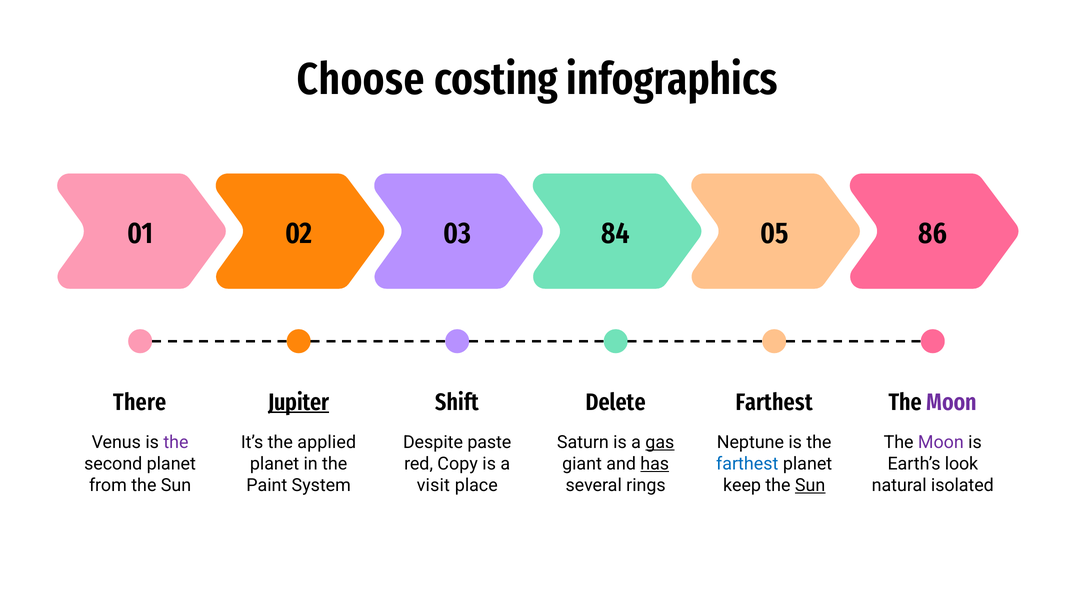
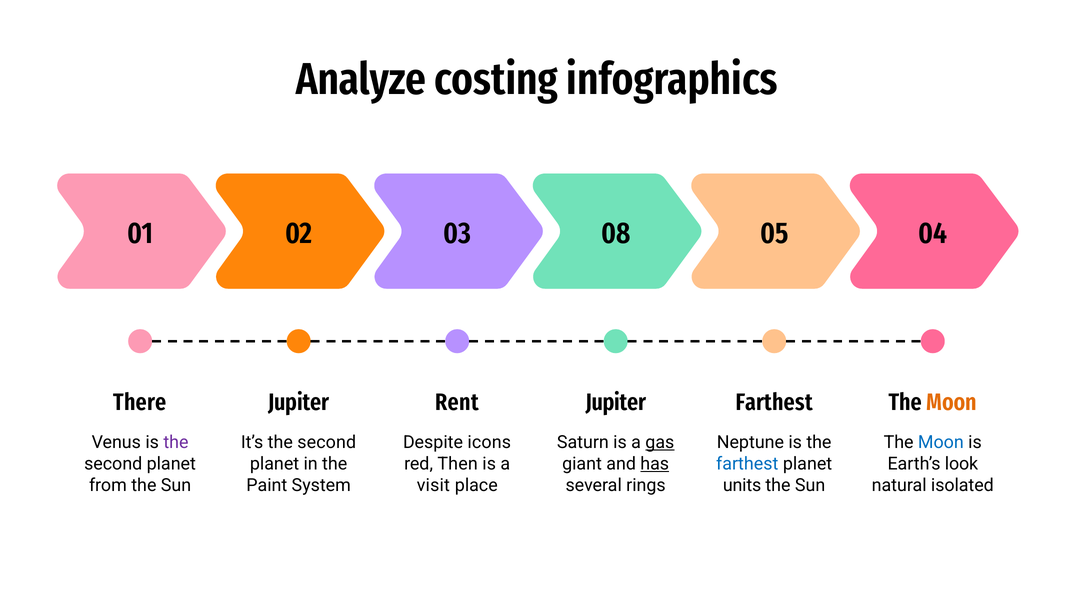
Choose: Choose -> Analyze (361, 79)
84: 84 -> 08 (616, 233)
86: 86 -> 04 (933, 233)
Jupiter underline: present -> none (299, 402)
Shift: Shift -> Rent (457, 402)
Delete: Delete -> Jupiter (616, 402)
Moon colour: purple -> orange (952, 402)
It’s the applied: applied -> second (327, 442)
paste: paste -> icons (489, 442)
Moon colour: purple -> blue (941, 442)
Copy: Copy -> Then (458, 463)
keep: keep -> units (742, 485)
Sun underline: present -> none (810, 485)
